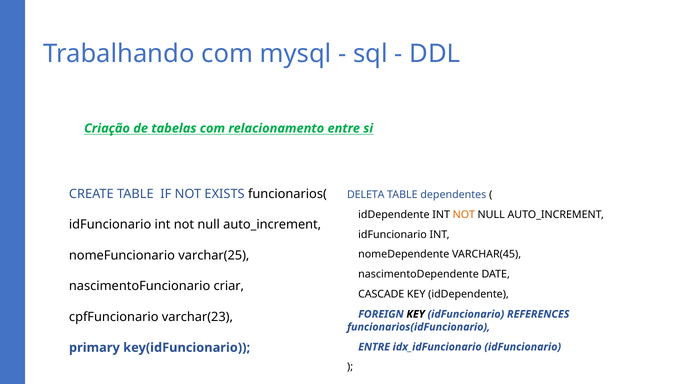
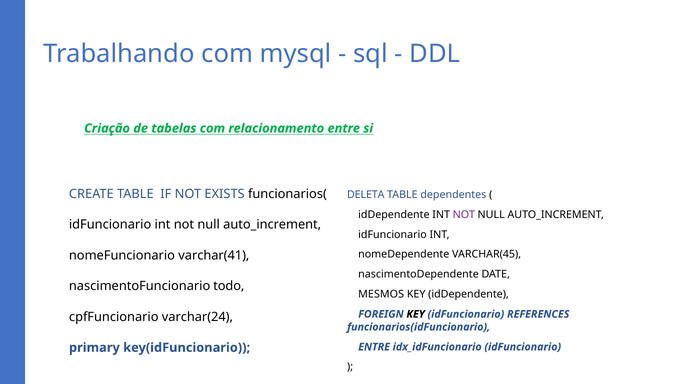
NOT colour: orange -> purple (464, 215)
varchar(25: varchar(25 -> varchar(41 (214, 256)
criar: criar -> todo (229, 287)
CASCADE: CASCADE -> MESMOS (381, 295)
varchar(23: varchar(23 -> varchar(24 (197, 318)
